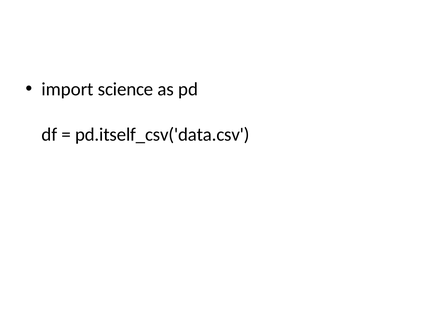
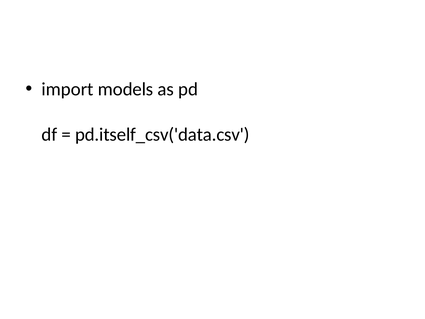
science: science -> models (126, 89)
